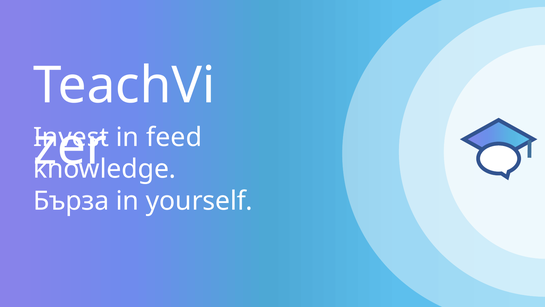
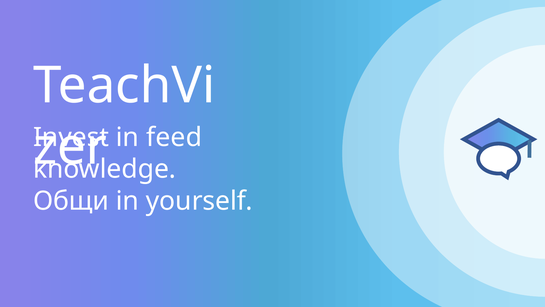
Бърза: Бърза -> Общи (71, 201)
